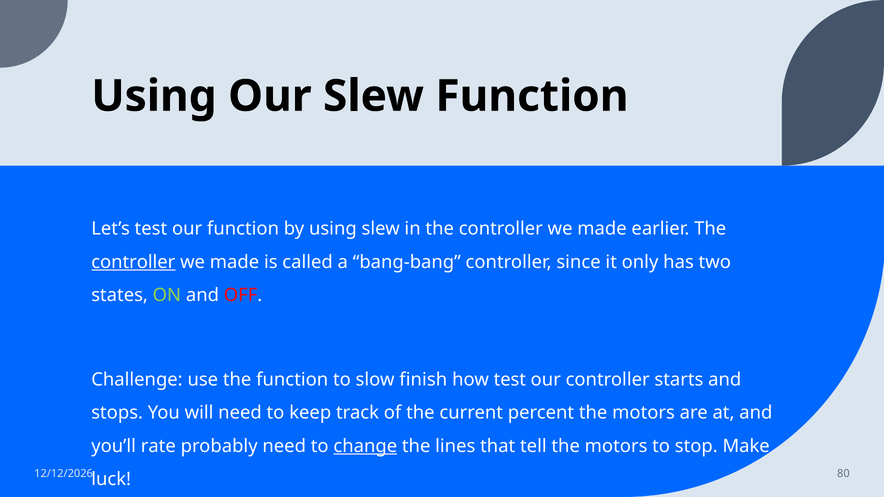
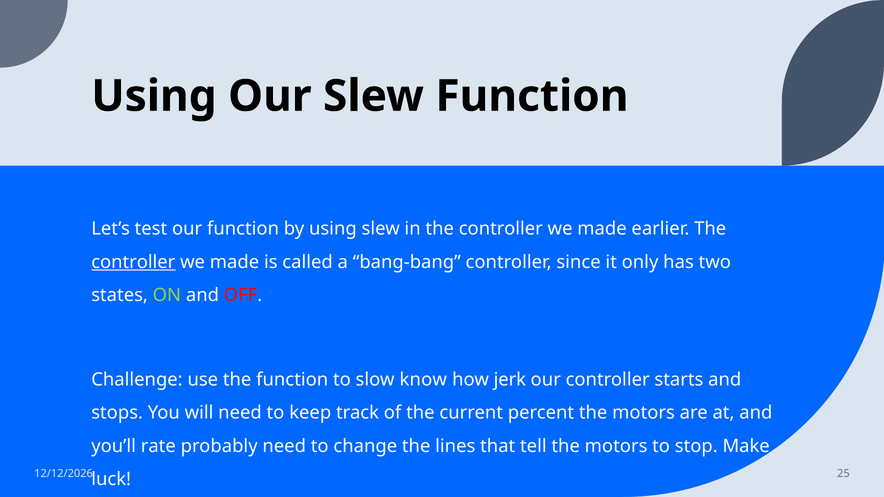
finish: finish -> know (423, 380)
how test: test -> jerk (510, 380)
change underline: present -> none (365, 446)
80: 80 -> 25 (843, 474)
